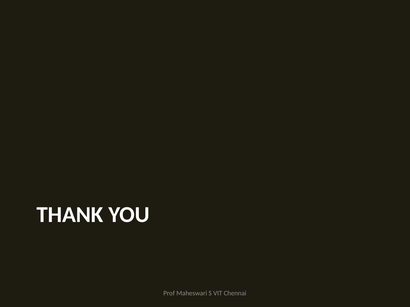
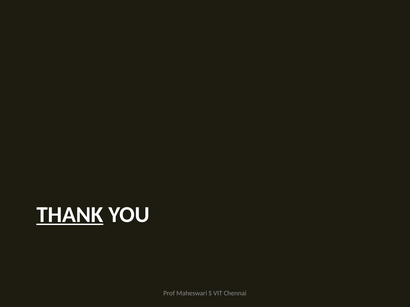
THANK underline: none -> present (70, 215)
